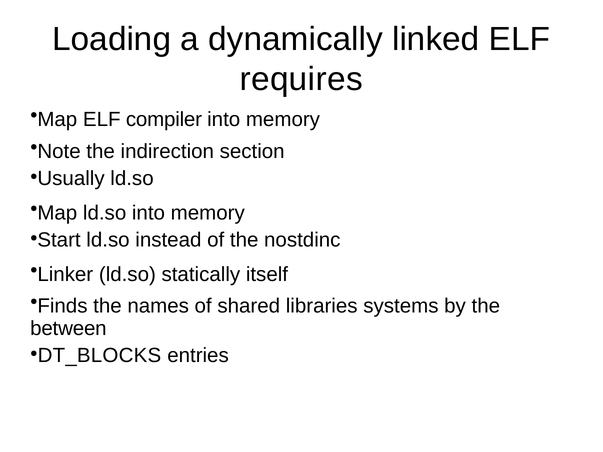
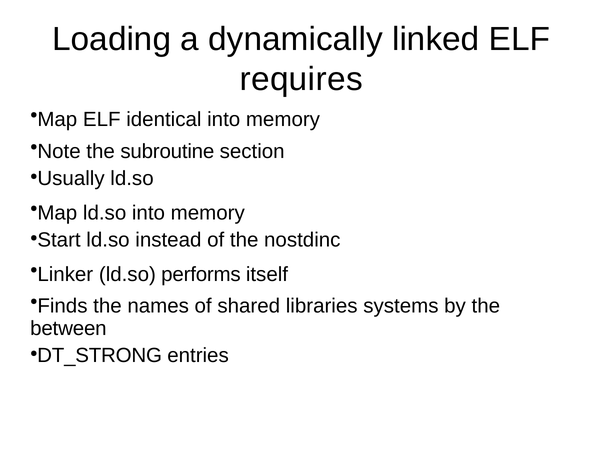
compiler: compiler -> identical (164, 120)
indirection: indirection -> subroutine (167, 151)
statically: statically -> performs (201, 274)
DT_BLOCKS: DT_BLOCKS -> DT_STRONG (100, 356)
